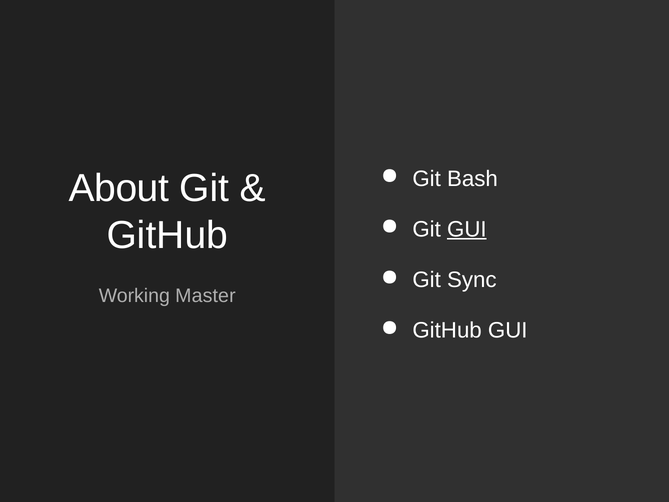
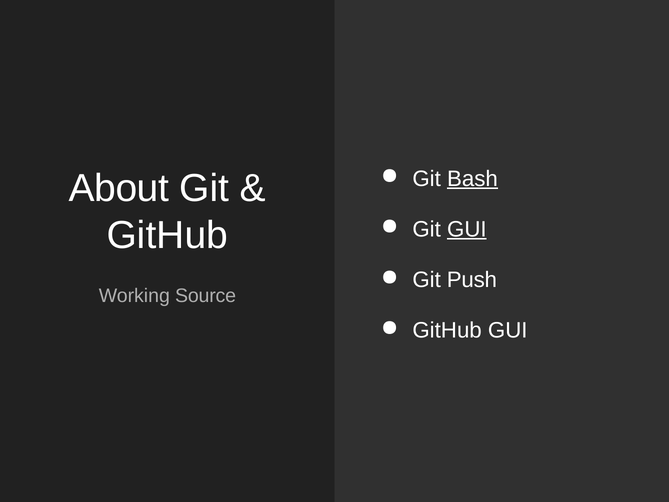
Bash underline: none -> present (472, 179)
Sync: Sync -> Push (472, 280)
Master: Master -> Source (206, 295)
